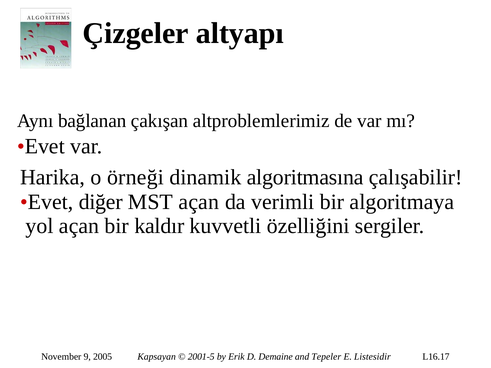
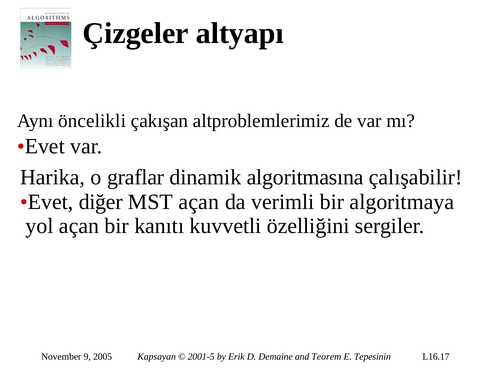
bağlanan: bağlanan -> öncelikli (92, 121)
örneği: örneği -> graflar (136, 177)
kaldır: kaldır -> kanıtı (159, 226)
Tepeler: Tepeler -> Teorem (326, 357)
Listesidir: Listesidir -> Tepesinin (372, 357)
